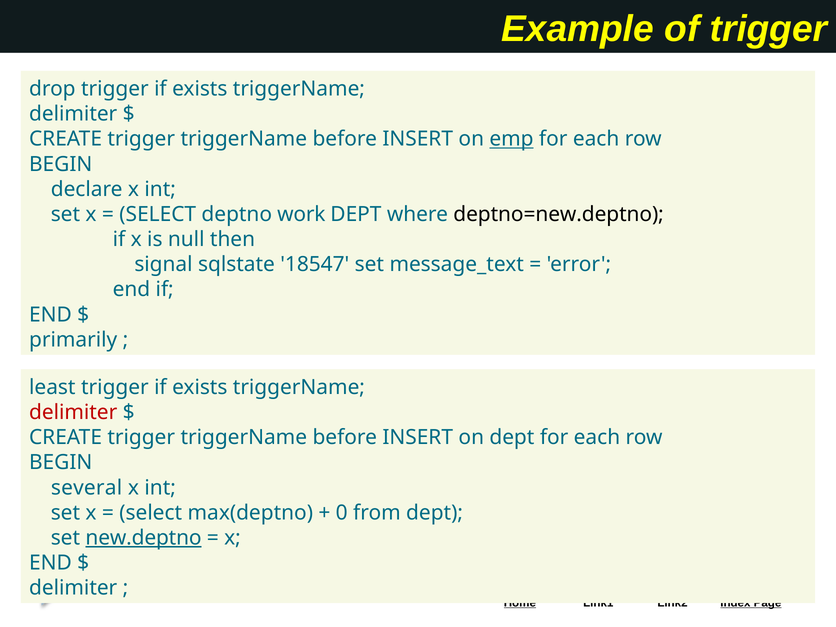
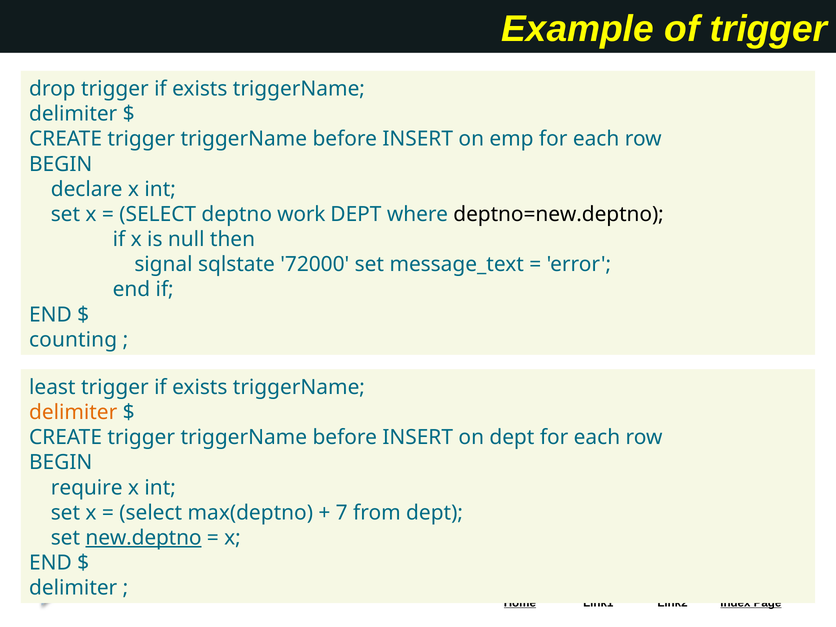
emp underline: present -> none (511, 139)
18547: 18547 -> 72000 (315, 264)
primarily: primarily -> counting (73, 340)
delimiter colour: red -> orange (73, 412)
several: several -> require (87, 488)
0: 0 -> 7 (342, 513)
